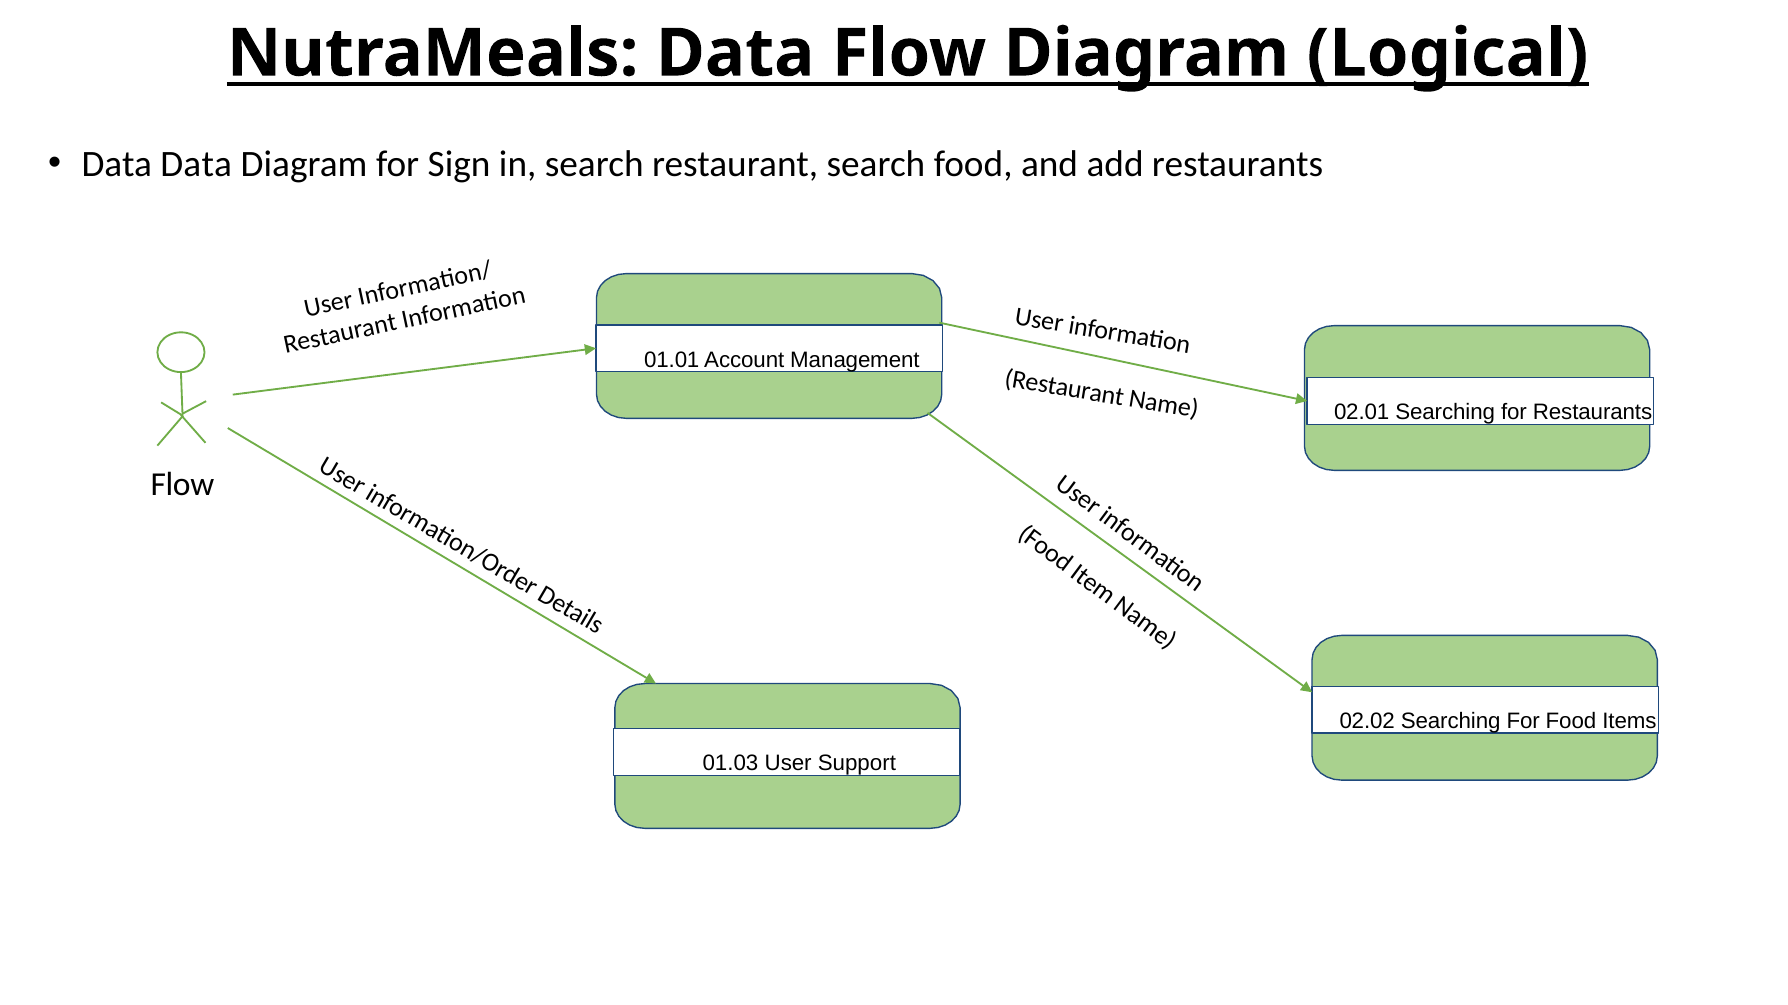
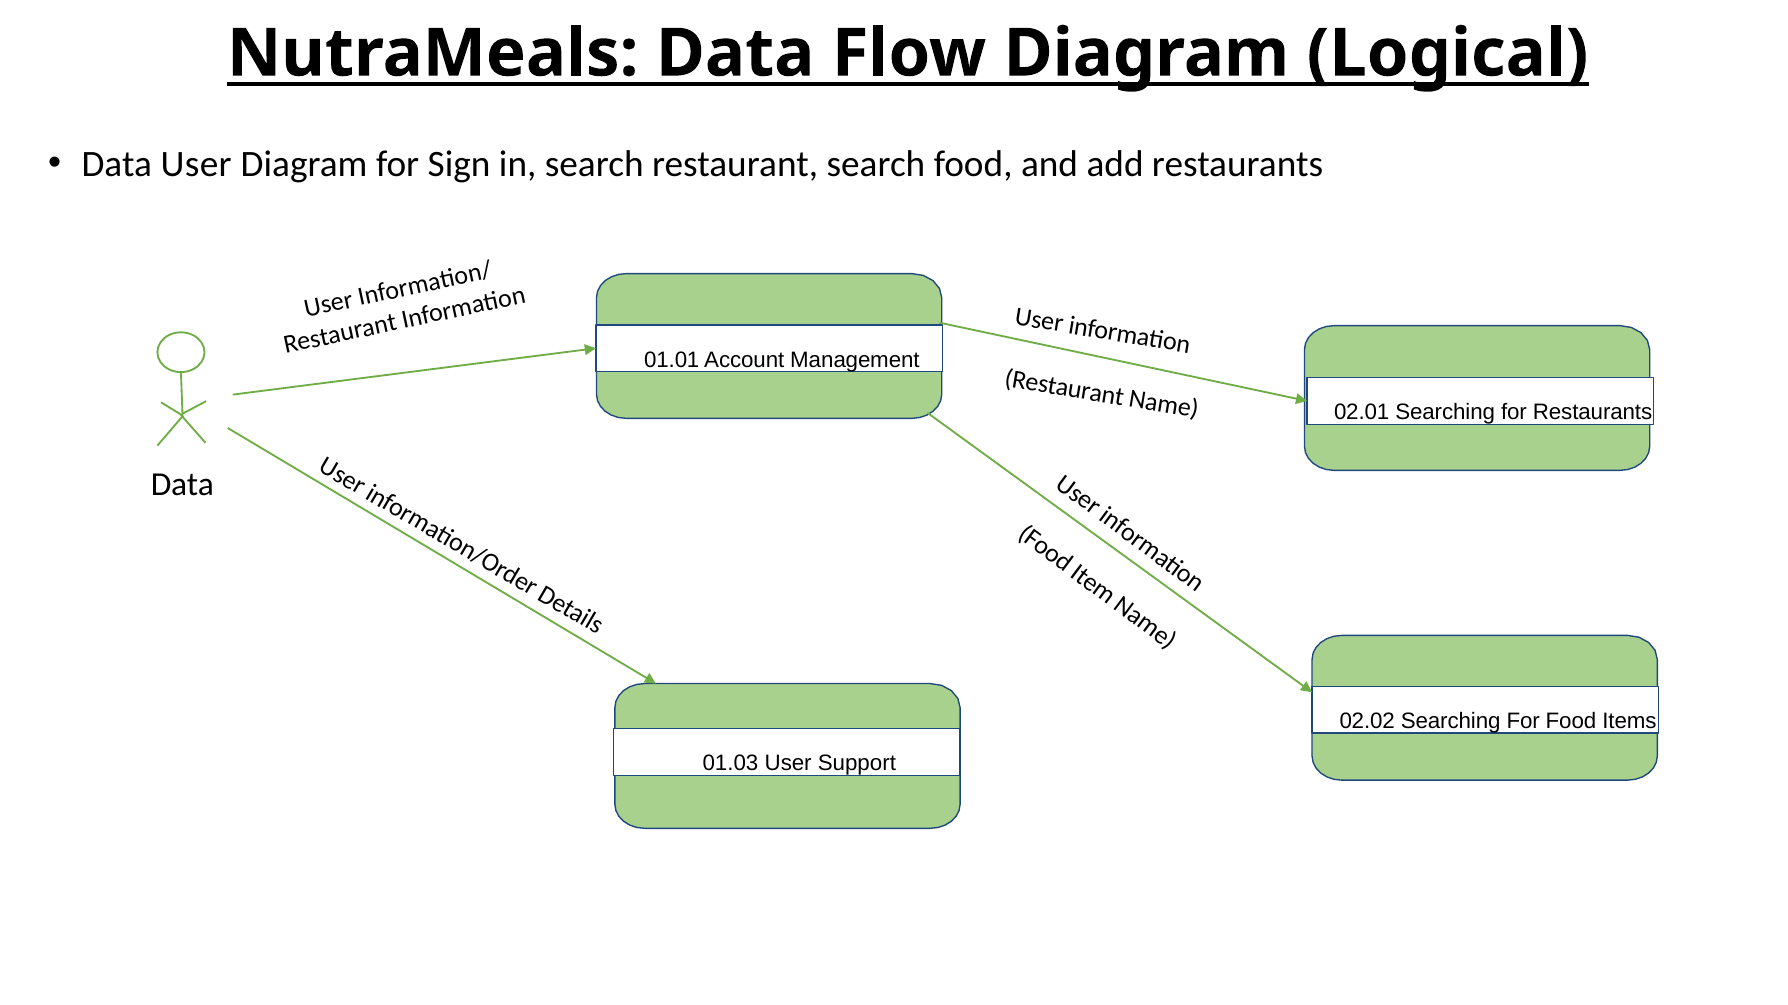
Data Data: Data -> User (196, 164)
Flow: Flow -> Data (182, 485)
